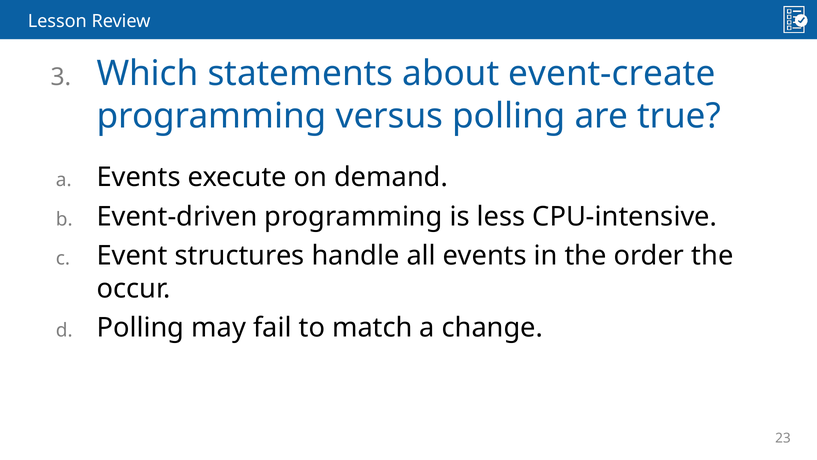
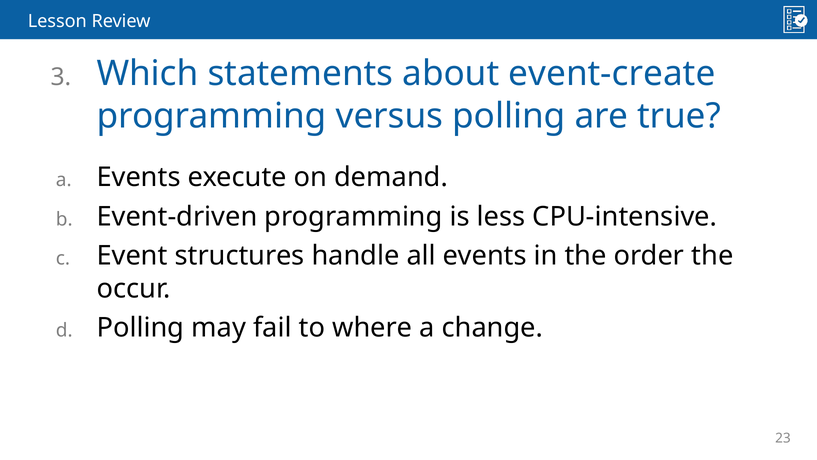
match: match -> where (372, 327)
